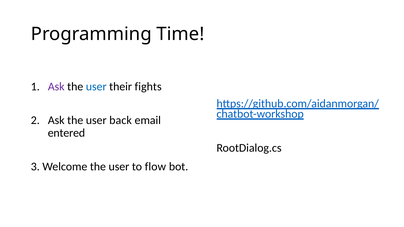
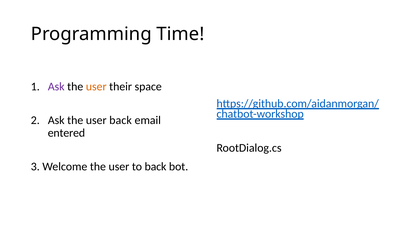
user colour: blue -> orange (96, 87)
fights: fights -> space (148, 87)
to flow: flow -> back (156, 167)
